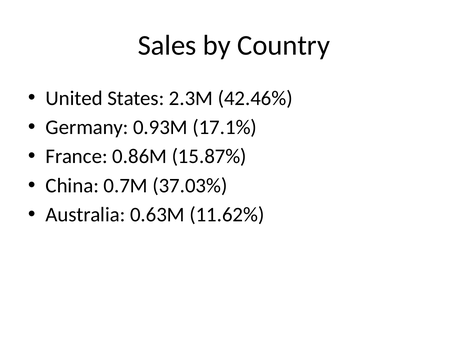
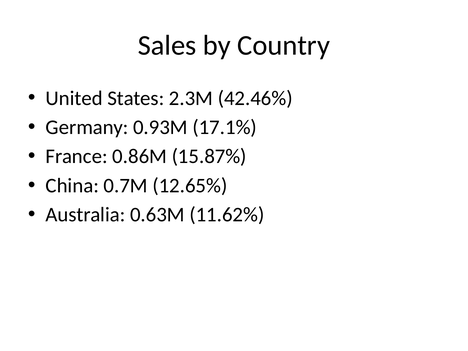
37.03%: 37.03% -> 12.65% (190, 186)
